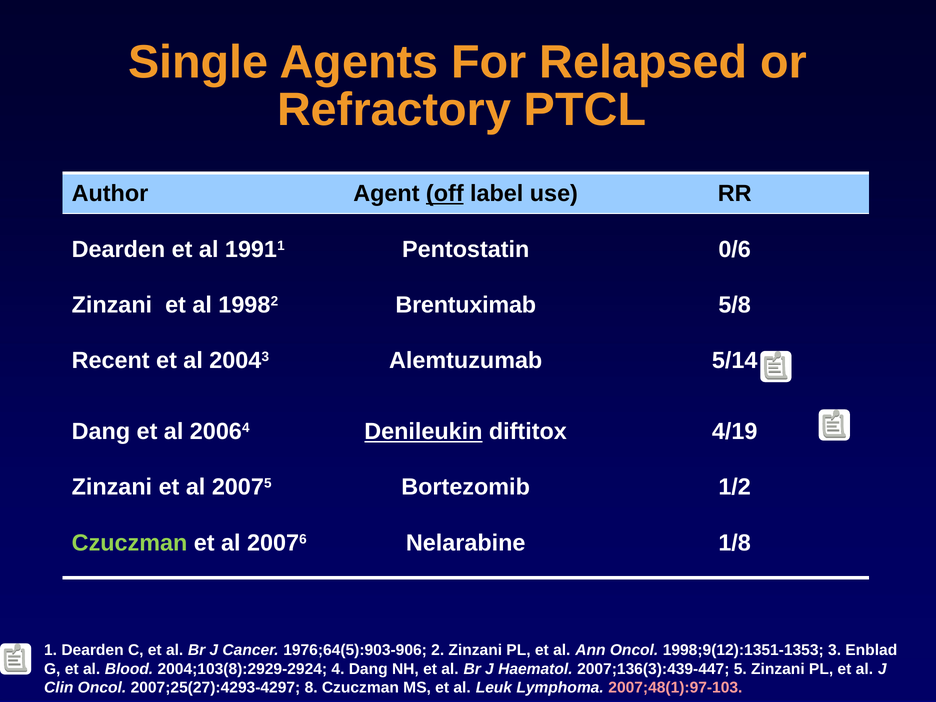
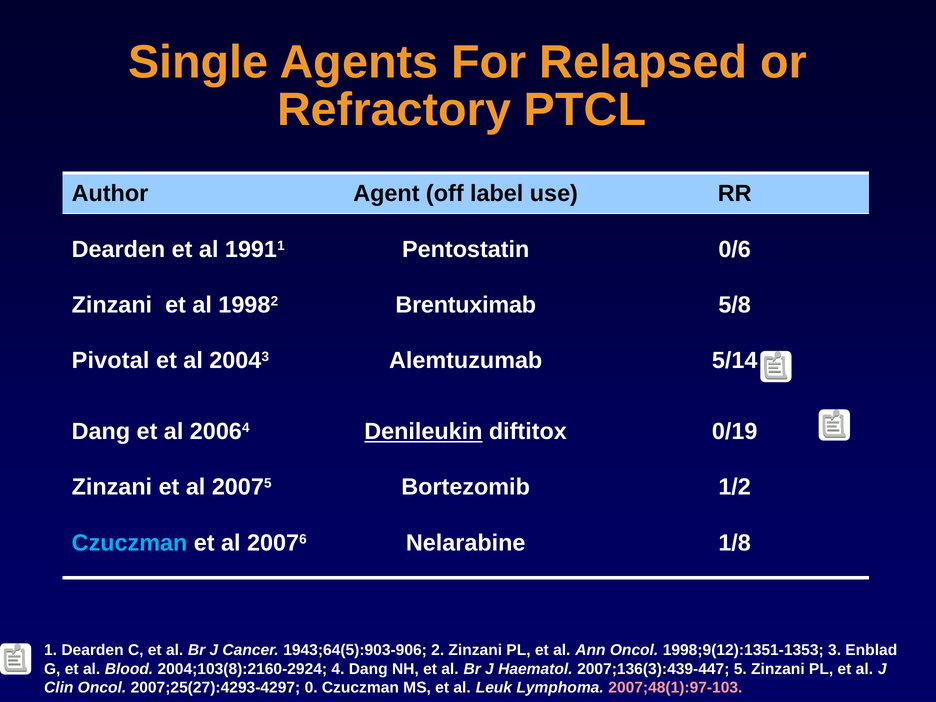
off underline: present -> none (445, 194)
Recent: Recent -> Pivotal (111, 361)
4/19: 4/19 -> 0/19 (735, 431)
Czuczman colour: light green -> light blue (130, 543)
1976;64(5):903-906: 1976;64(5):903-906 -> 1943;64(5):903-906 (355, 650)
2004;103(8):2929-2924: 2004;103(8):2929-2924 -> 2004;103(8):2160-2924 (242, 669)
8: 8 -> 0 (311, 688)
